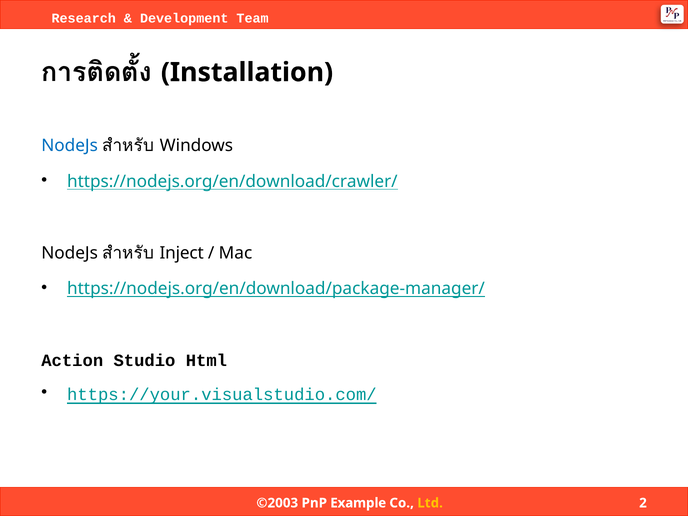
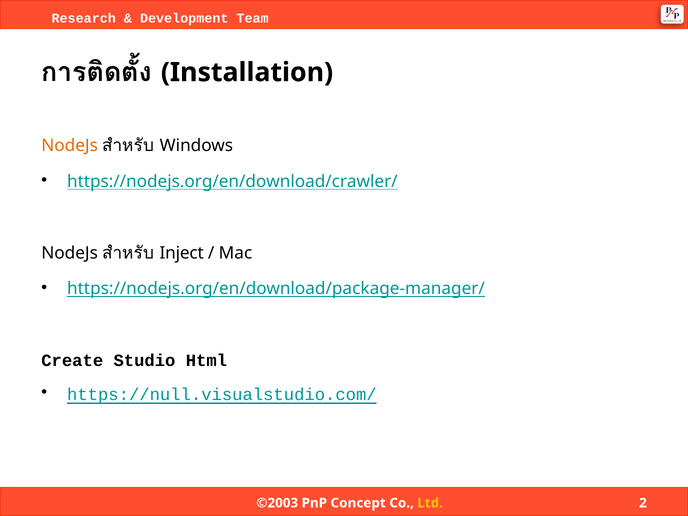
NodeJs colour: blue -> orange (70, 146)
Action: Action -> Create (72, 360)
https://your.visualstudio.com/: https://your.visualstudio.com/ -> https://null.visualstudio.com/ (222, 395)
Example: Example -> Concept (358, 503)
